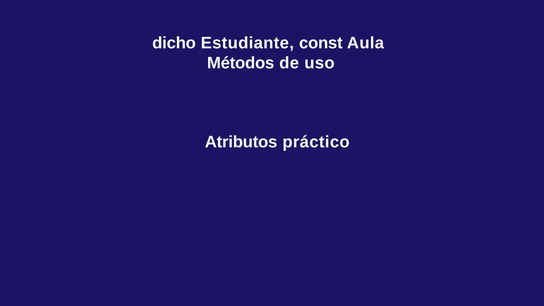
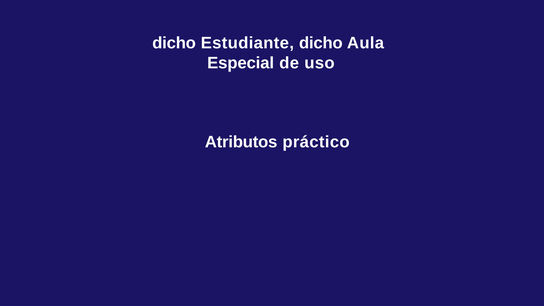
Estudiante const: const -> dicho (321, 43)
Métodos: Métodos -> Especial (241, 63)
